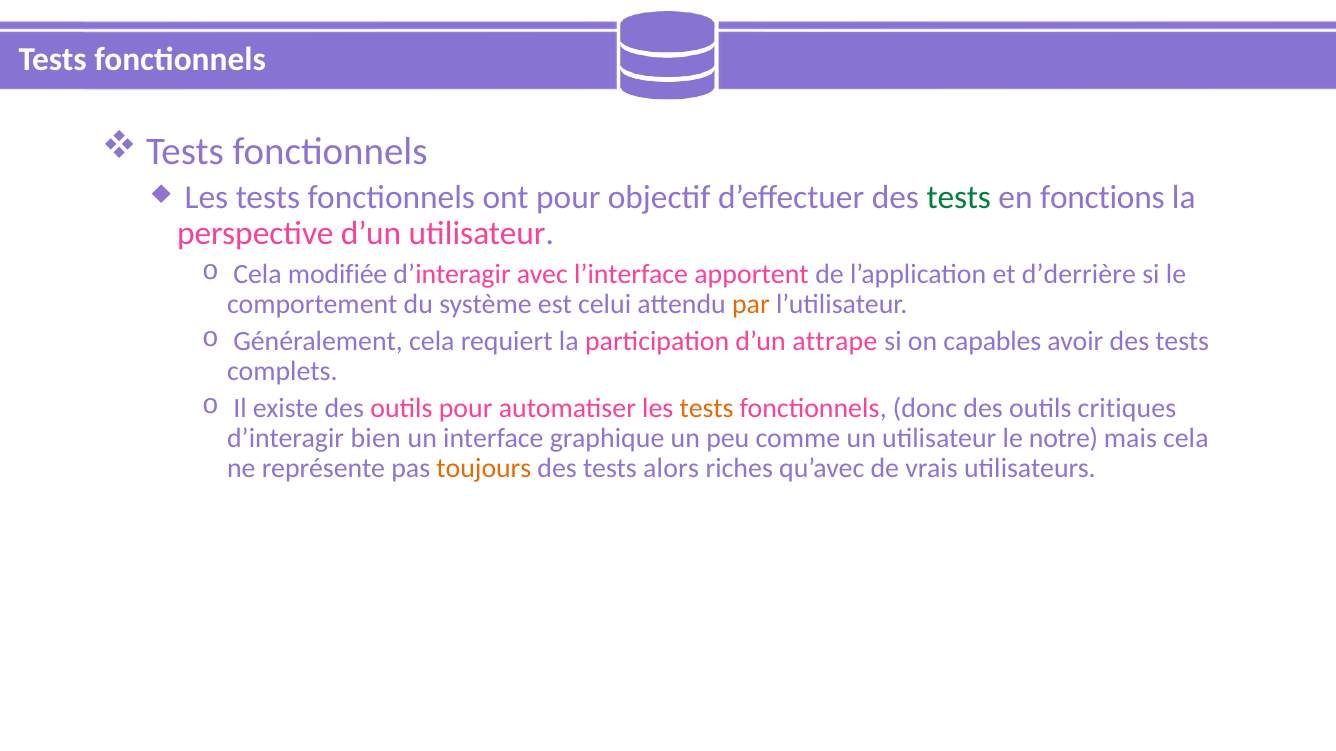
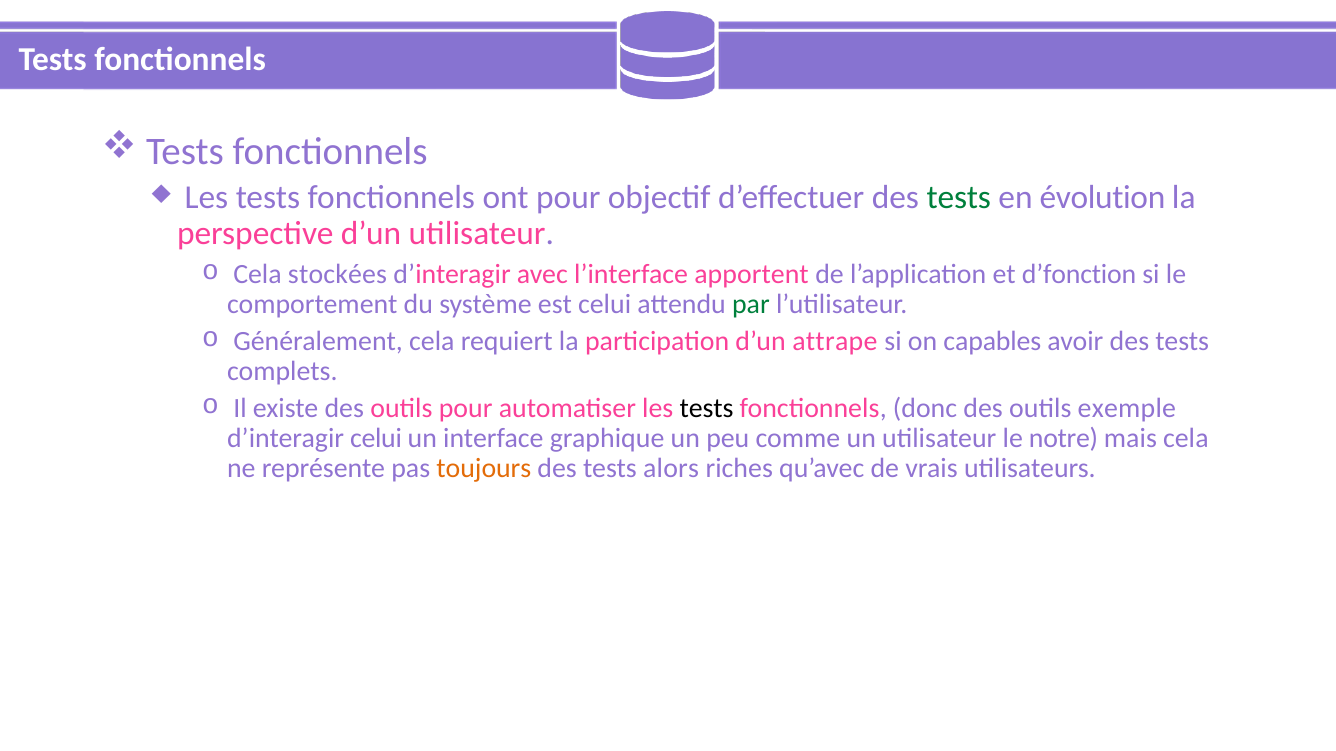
fonctions: fonctions -> évolution (1102, 198)
modifiée: modifiée -> stockées (337, 274)
d’derrière: d’derrière -> d’fonction (1079, 274)
par colour: orange -> green (751, 304)
tests colour: orange -> black (707, 408)
critiques: critiques -> exemple (1127, 408)
d’interagir bien: bien -> celui (376, 438)
